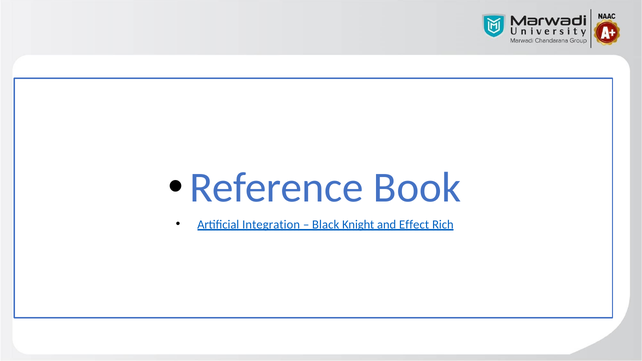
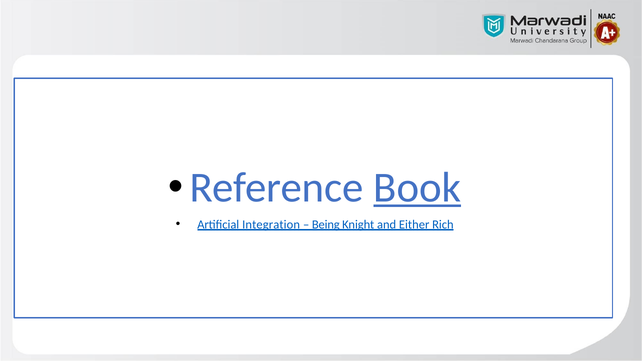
Book underline: none -> present (417, 188)
Black: Black -> Being (326, 225)
Effect: Effect -> Either (414, 225)
